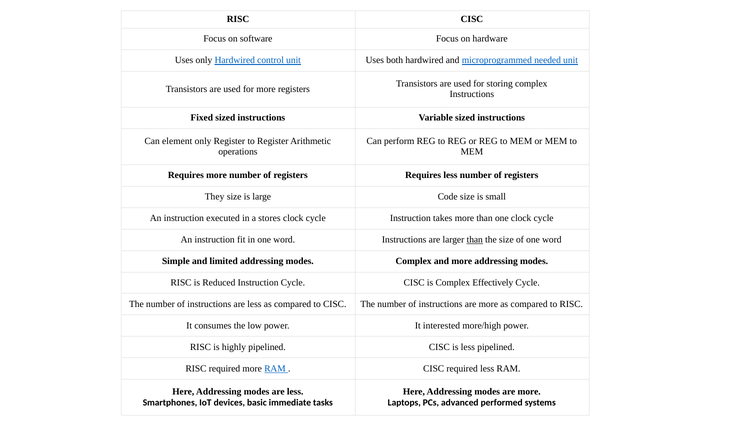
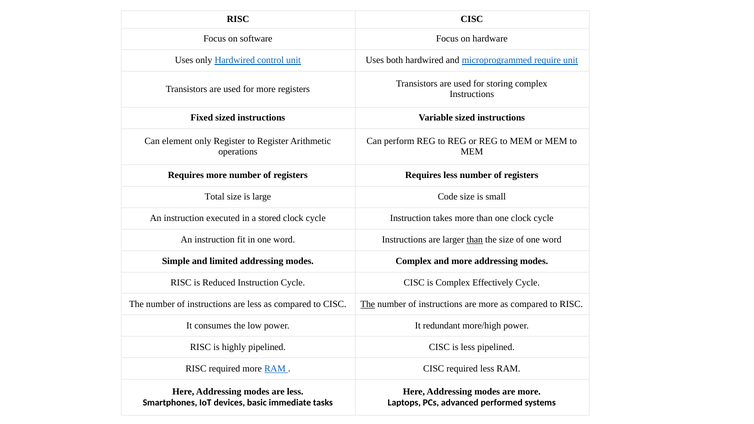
needed: needed -> require (548, 60)
They: They -> Total (215, 197)
stores: stores -> stored (270, 218)
The underline: none -> present (368, 304)
interested: interested -> redundant (442, 326)
